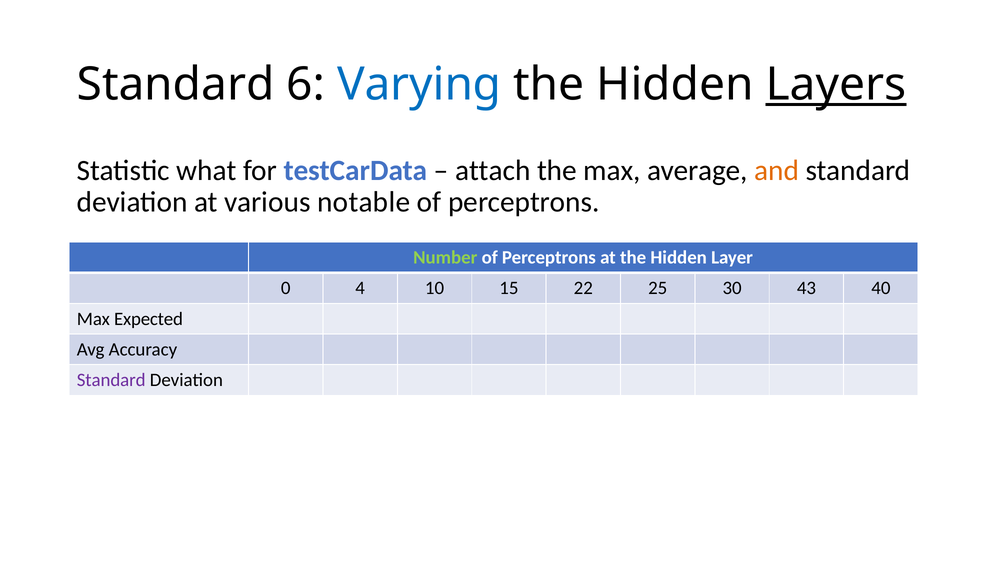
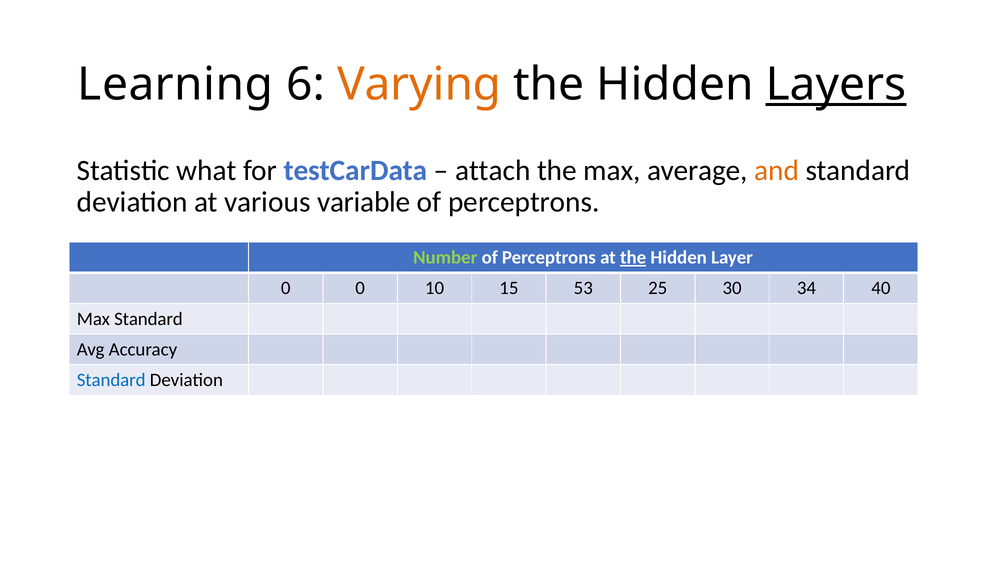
Standard: Standard -> Learning (175, 85)
Varying colour: blue -> orange (419, 85)
notable: notable -> variable (364, 202)
the underline: none -> present (633, 257)
0 4: 4 -> 0 (360, 288)
22: 22 -> 53 (583, 288)
43: 43 -> 34 (806, 288)
Max Expected: Expected -> Standard (148, 319)
Standard colour: purple -> blue (111, 380)
